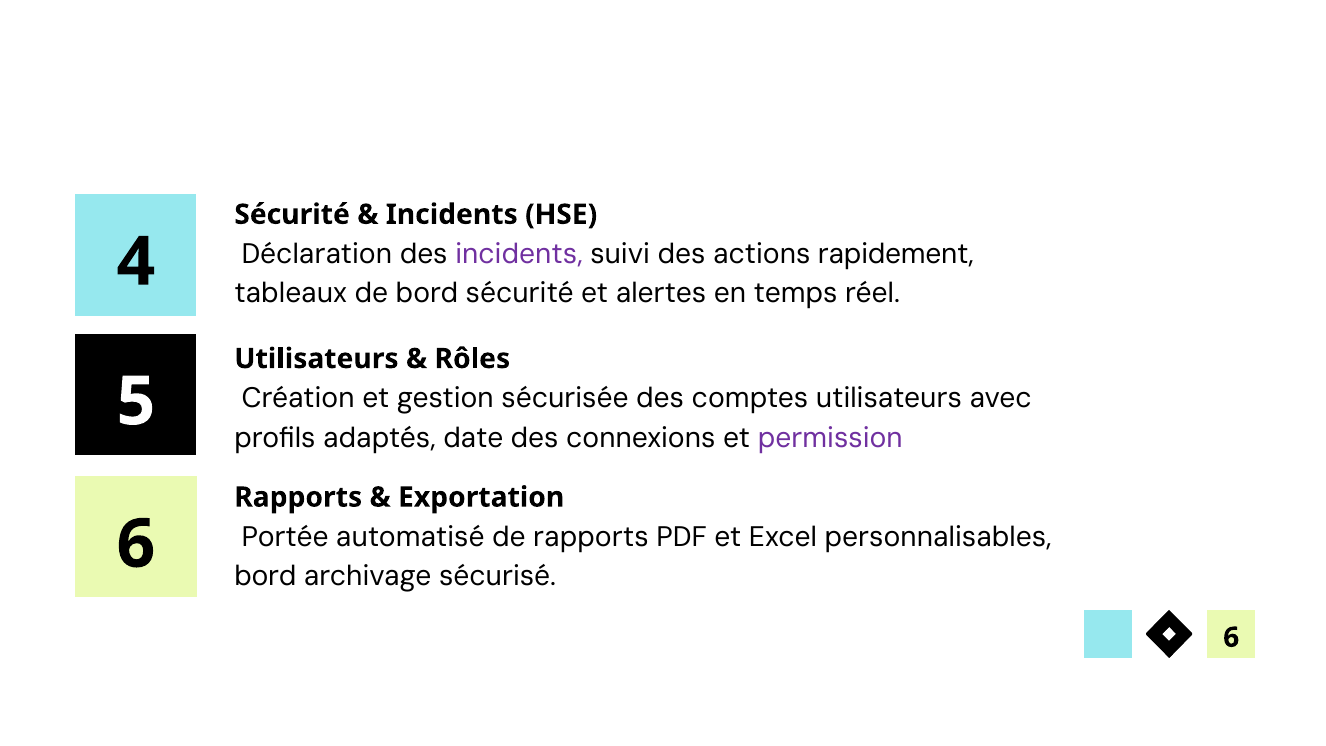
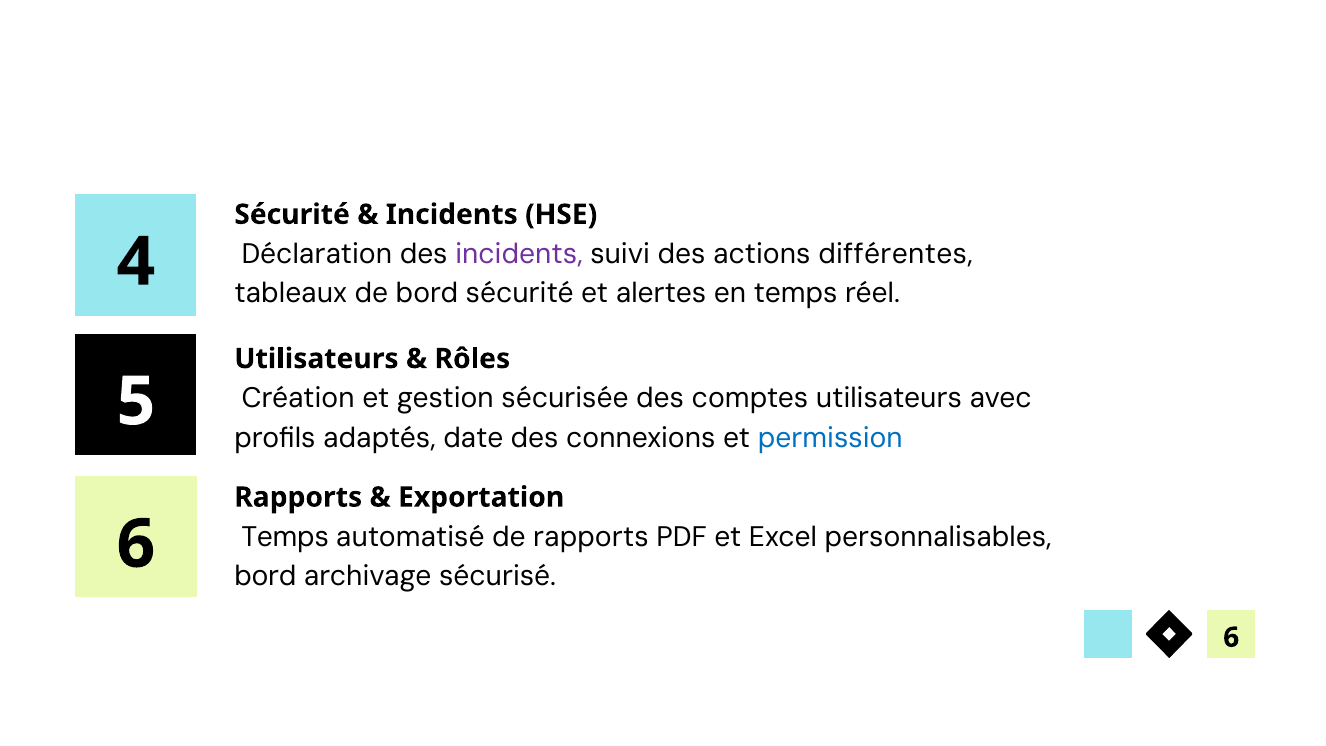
rapidement: rapidement -> différentes (896, 254)
permission colour: purple -> blue (830, 438)
Portée: Portée -> Temps (285, 537)
